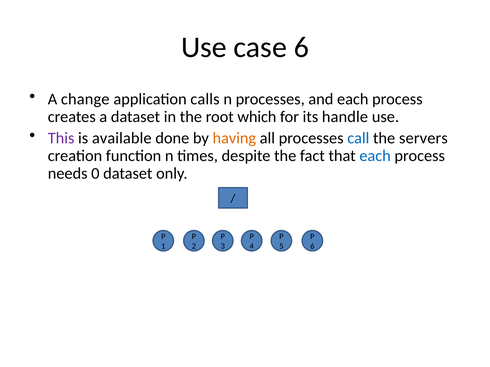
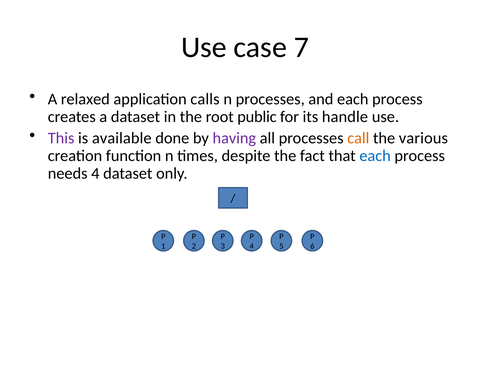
case 6: 6 -> 7 (301, 47)
change: change -> relaxed (85, 99)
which: which -> public (257, 117)
having colour: orange -> purple (234, 138)
call colour: blue -> orange (358, 138)
servers: servers -> various (423, 138)
needs 0: 0 -> 4 (95, 174)
